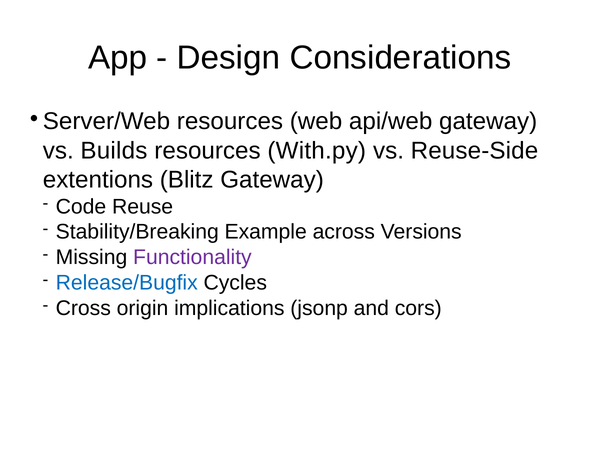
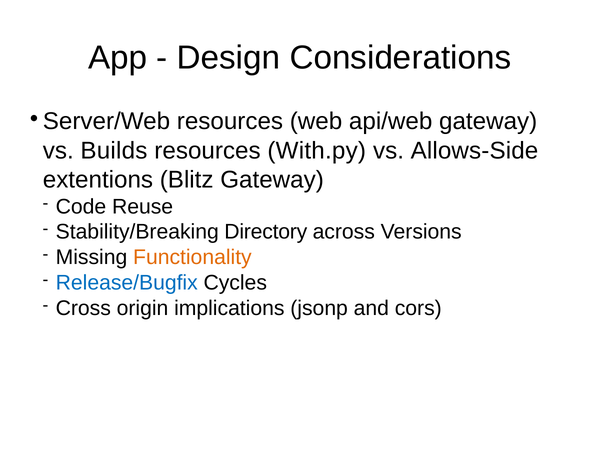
Reuse-Side: Reuse-Side -> Allows-Side (474, 151)
Example: Example -> Directory (266, 232)
Functionality colour: purple -> orange (192, 257)
